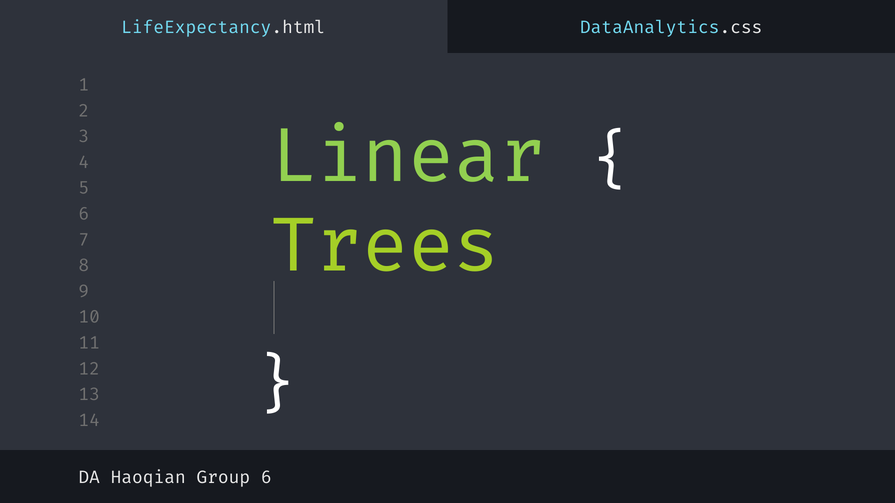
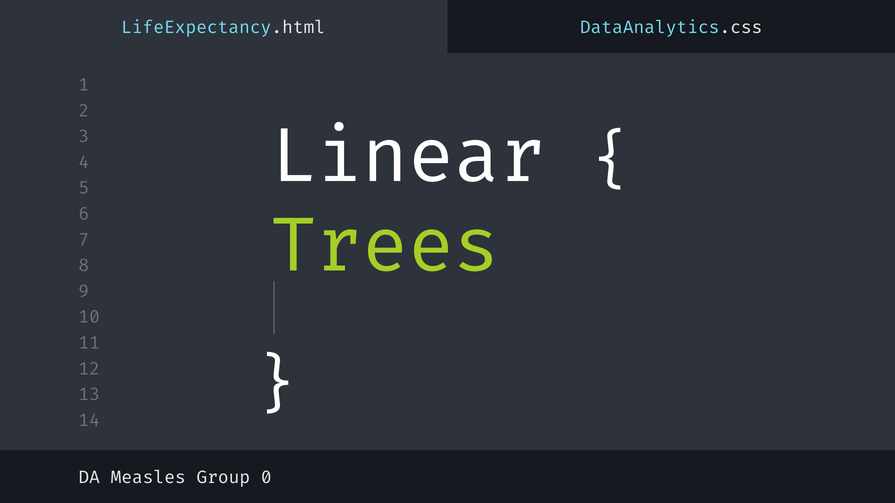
Linear colour: light green -> white (408, 157)
Haoqian: Haoqian -> Measles (148, 478)
Group 6: 6 -> 0 (266, 478)
